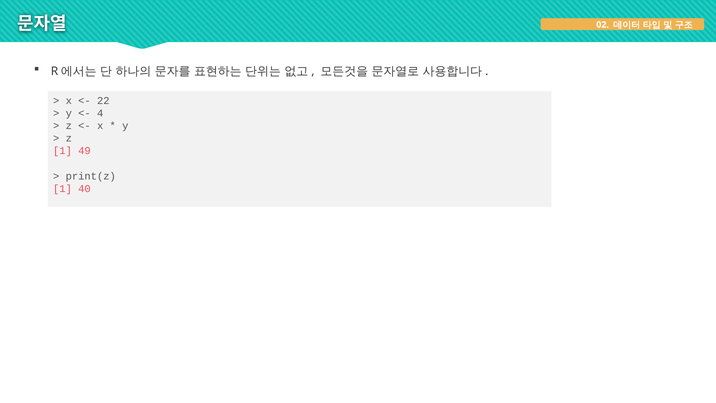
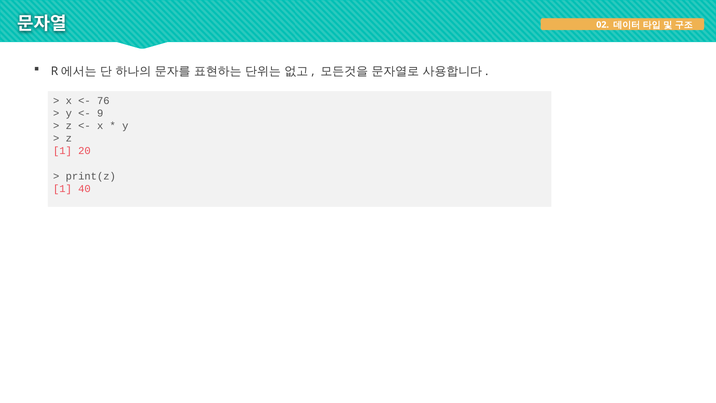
22: 22 -> 76 (103, 101)
4: 4 -> 9 (100, 113)
49: 49 -> 20 (84, 151)
